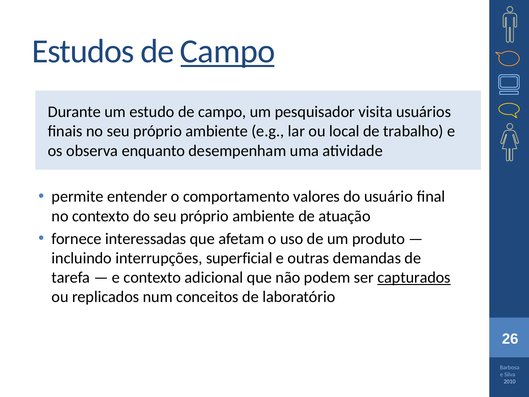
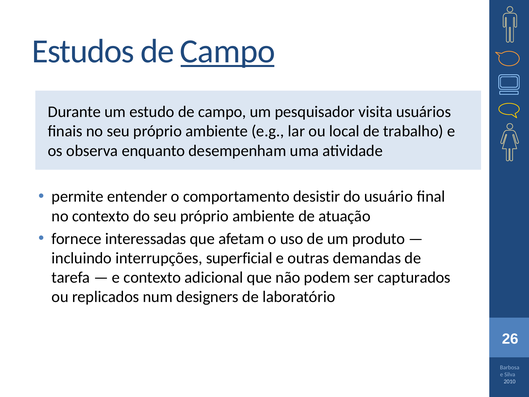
valores: valores -> desistir (317, 197)
capturados underline: present -> none (414, 277)
conceitos: conceitos -> designers (207, 297)
